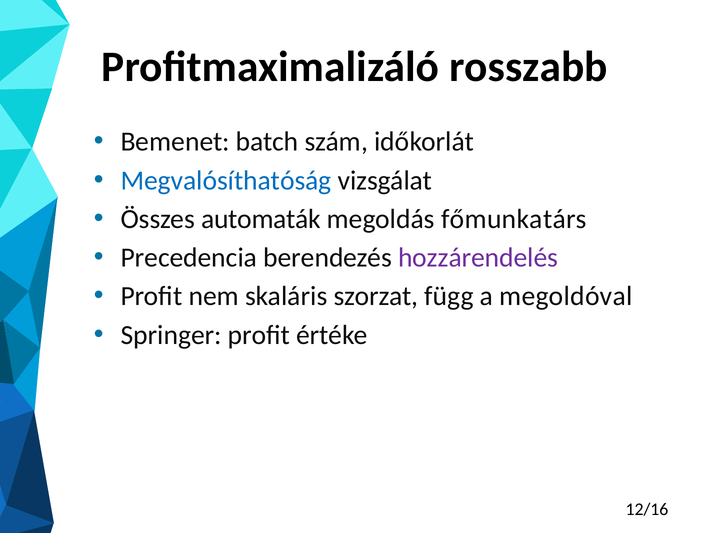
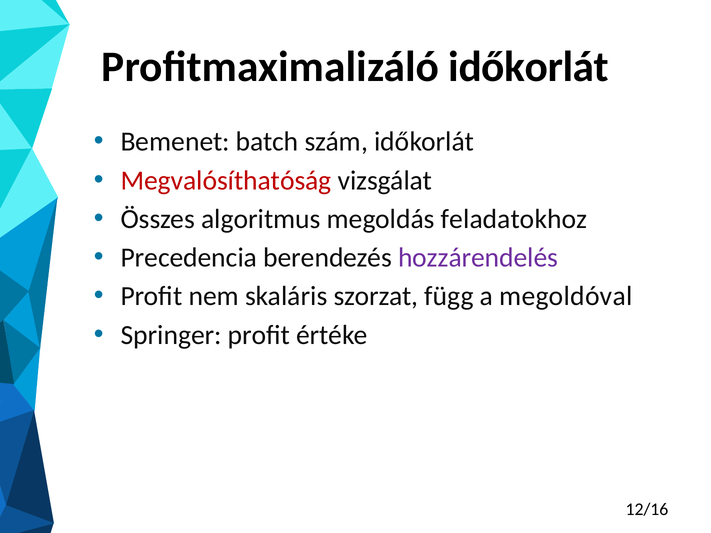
Profitmaximalizáló rosszabb: rosszabb -> időkorlát (529, 67)
Megvalósíthatóság colour: blue -> red (226, 180)
automaták: automaták -> algoritmus (261, 219)
főmunkatárs: főmunkatárs -> feladatokhoz (514, 219)
